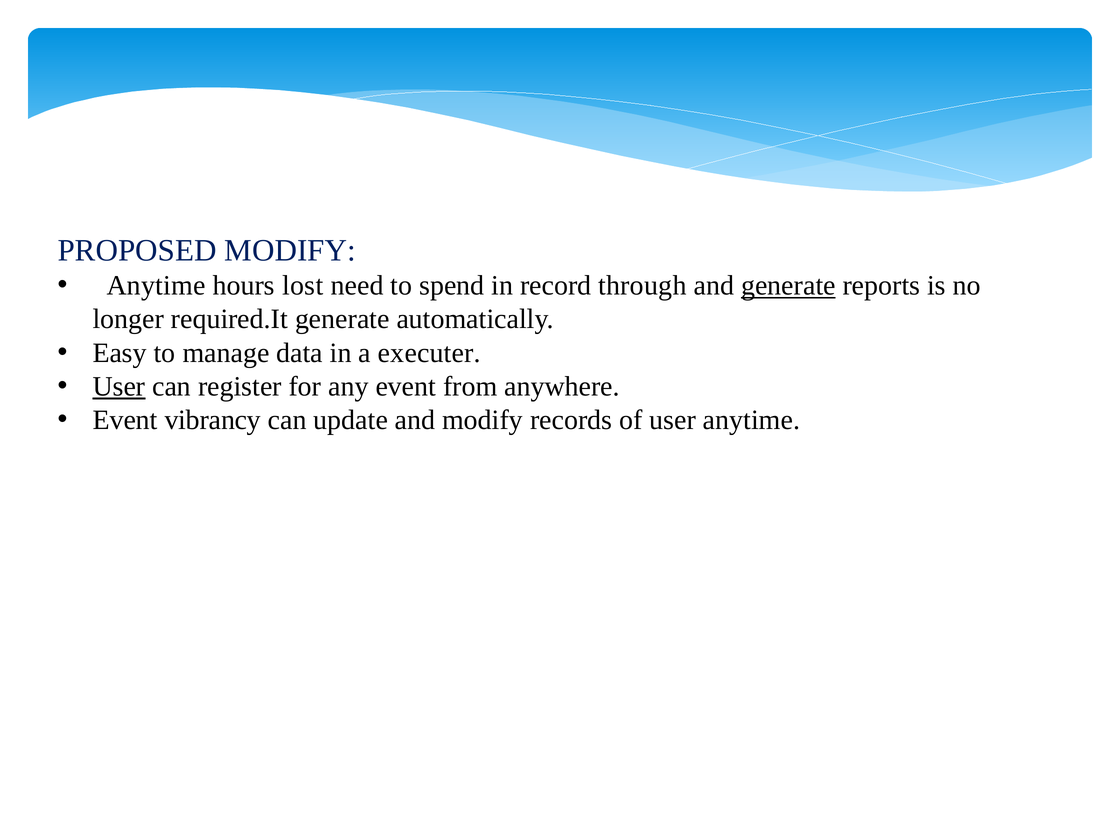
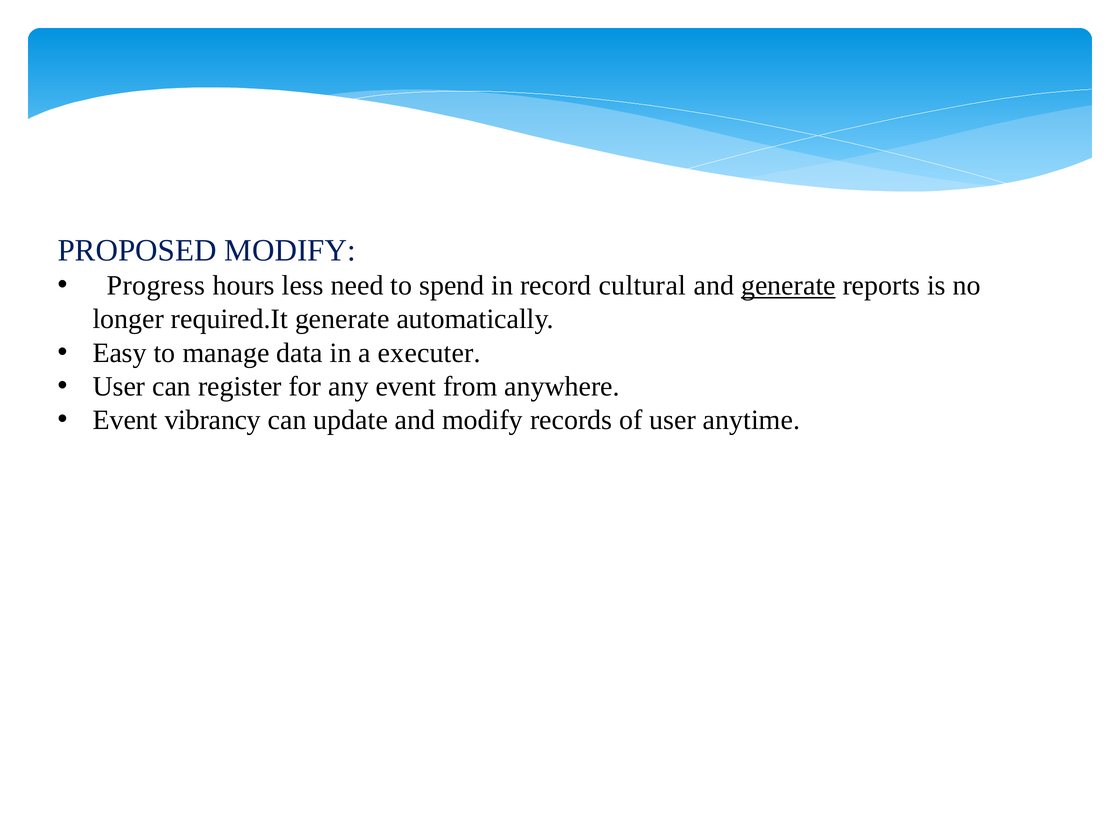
Anytime: Anytime -> Progress (156, 285)
lost: lost -> less (303, 285)
through: through -> cultural (642, 285)
User underline: present -> none (119, 386)
